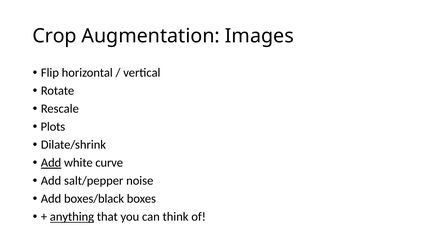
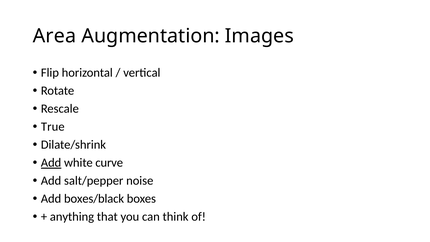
Crop: Crop -> Area (54, 36)
Plots: Plots -> True (53, 127)
anything underline: present -> none (72, 217)
